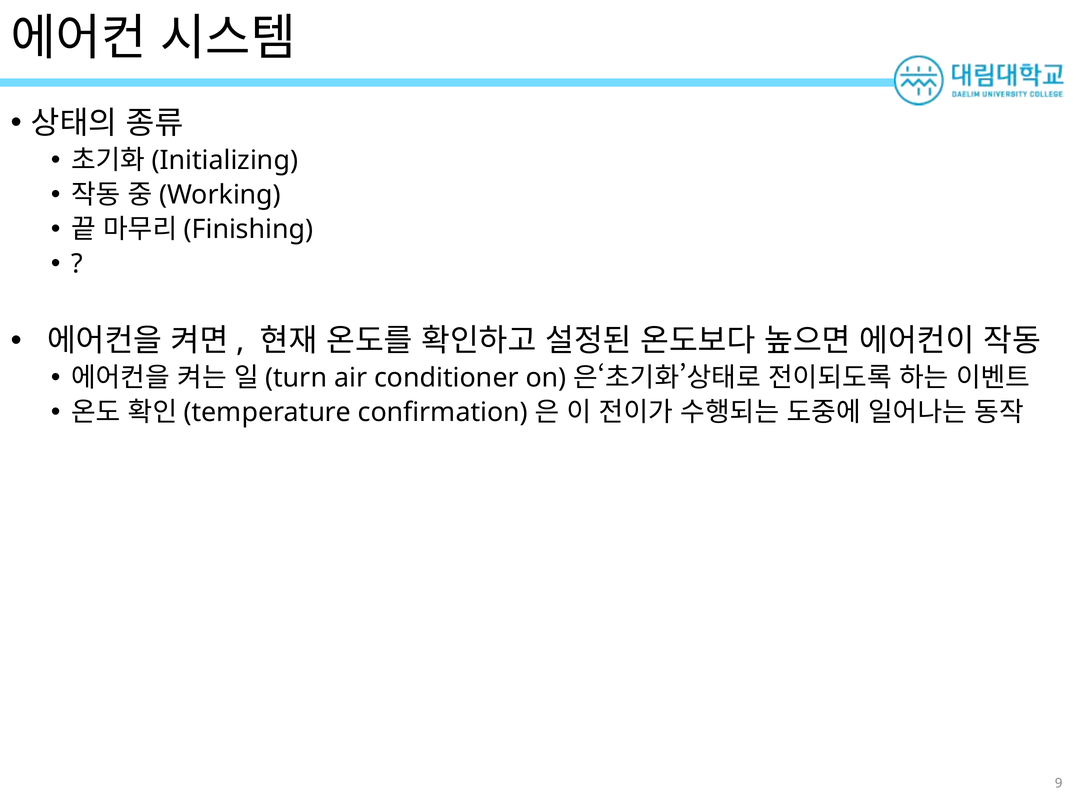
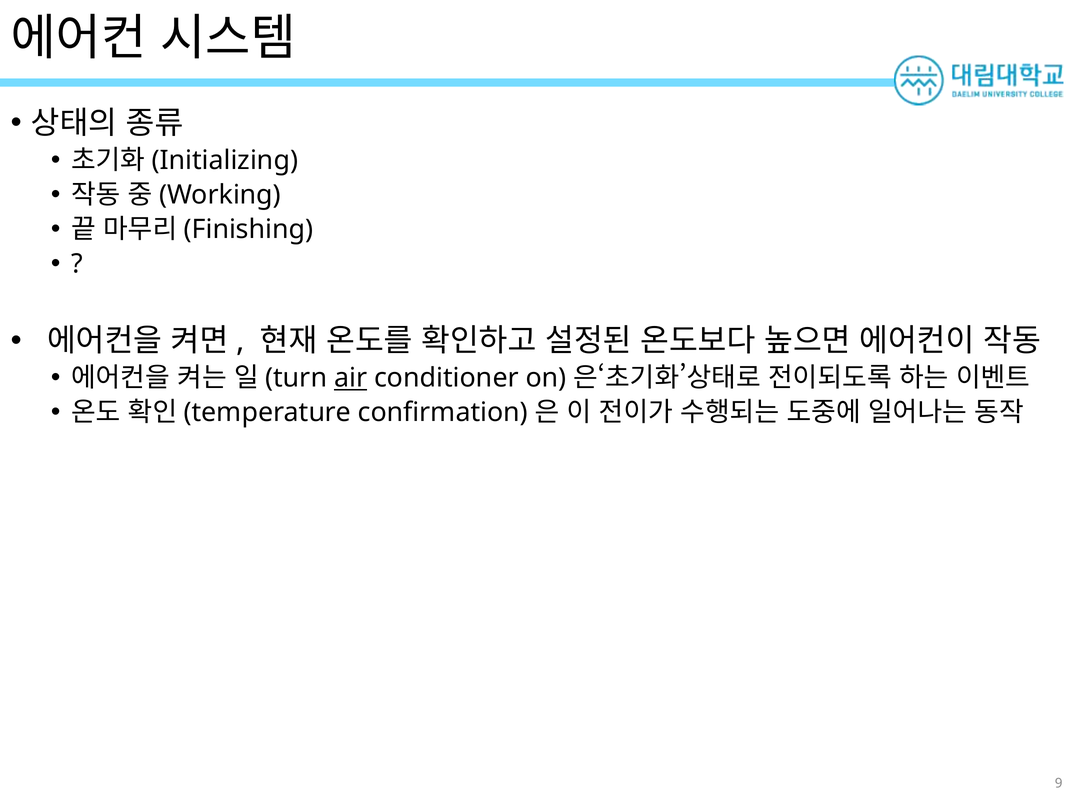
air underline: none -> present (351, 378)
